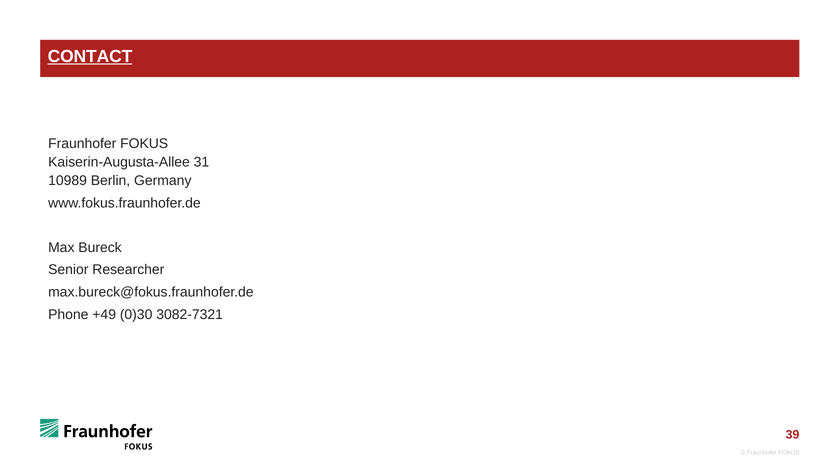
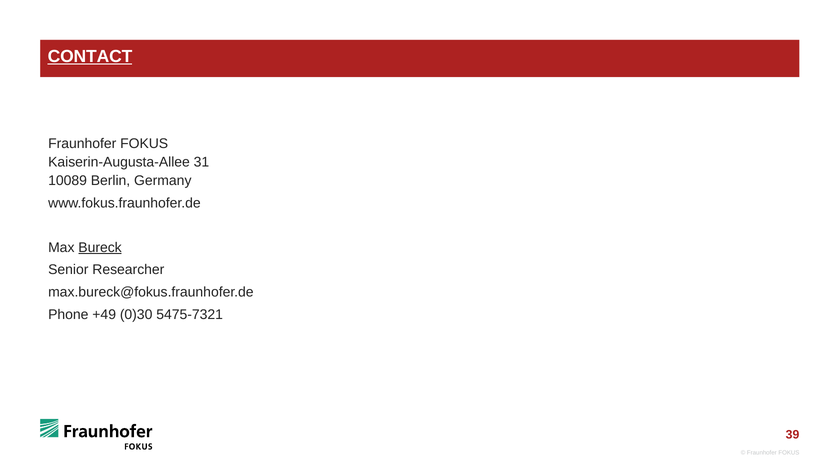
10989: 10989 -> 10089 (68, 181)
Bureck underline: none -> present (100, 247)
3082-7321: 3082-7321 -> 5475-7321 (190, 314)
